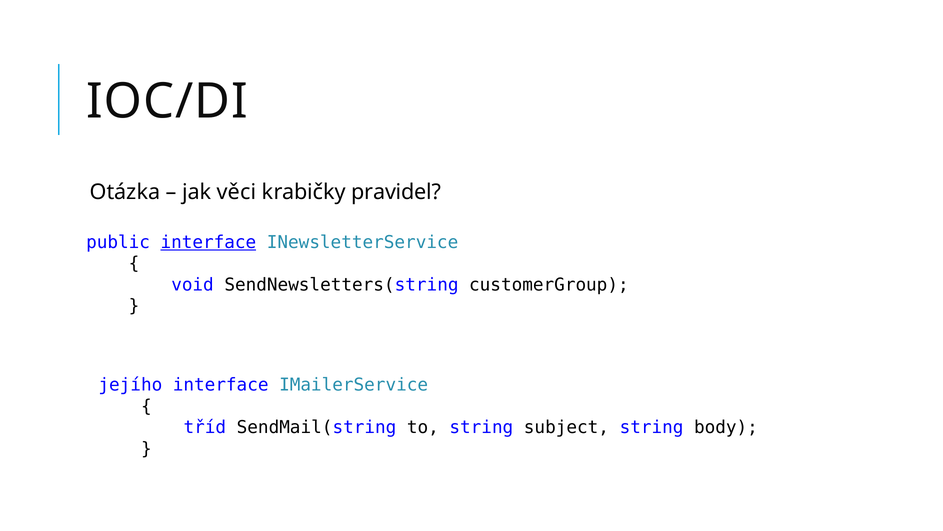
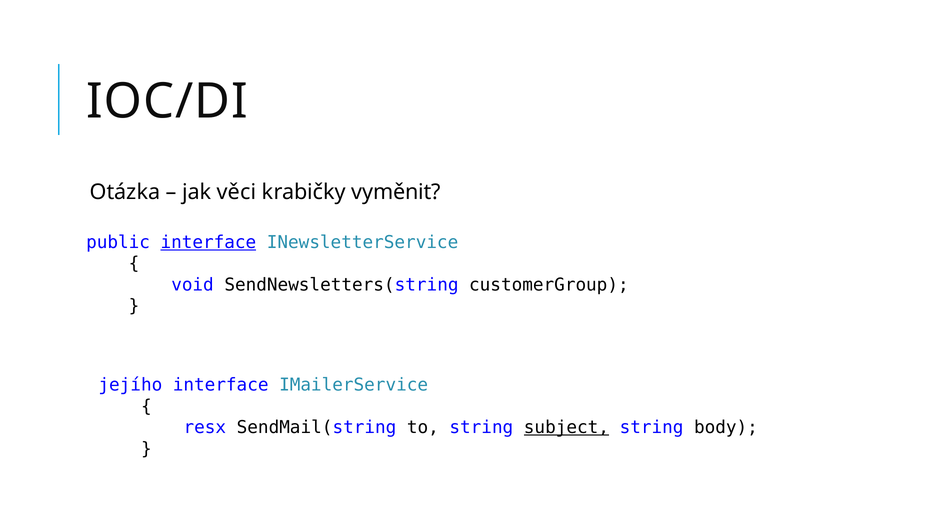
pravidel: pravidel -> vyměnit (396, 192)
tříd: tříd -> resx (205, 427)
subject underline: none -> present (566, 427)
